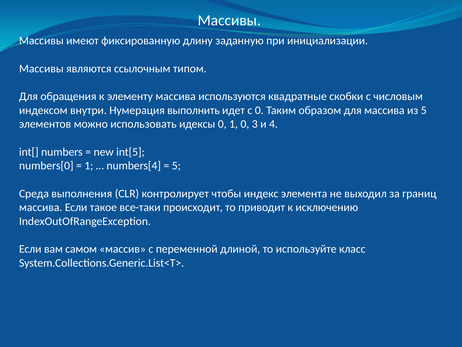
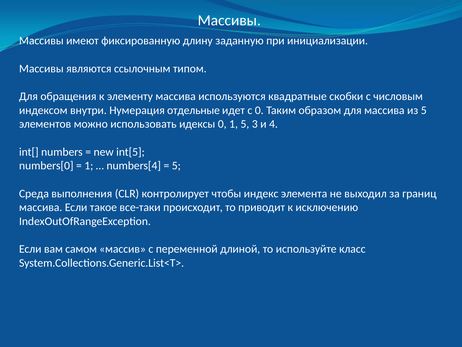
выполнить: выполнить -> отдельные (193, 110)
1 0: 0 -> 5 (245, 124)
